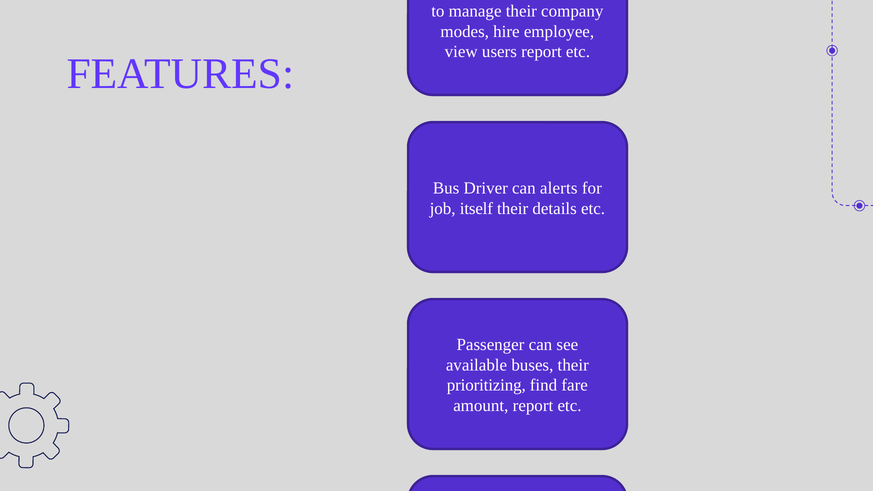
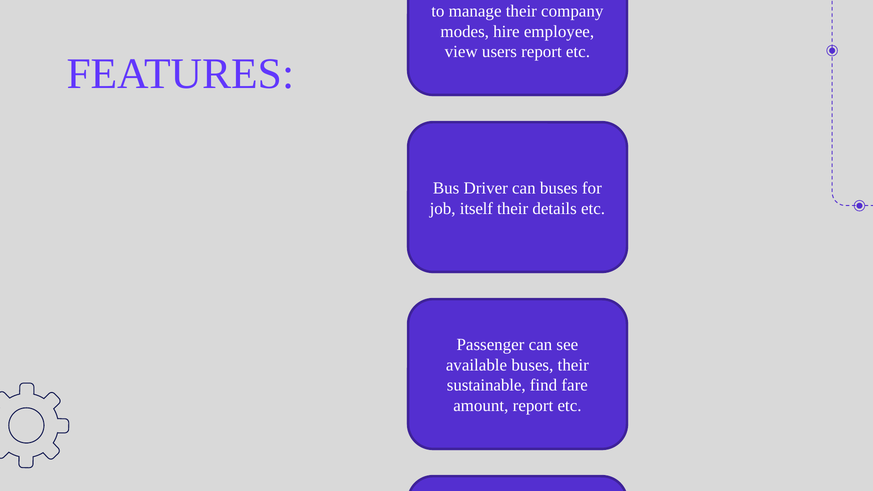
can alerts: alerts -> buses (559, 188)
prioritizing: prioritizing -> sustainable (486, 385)
